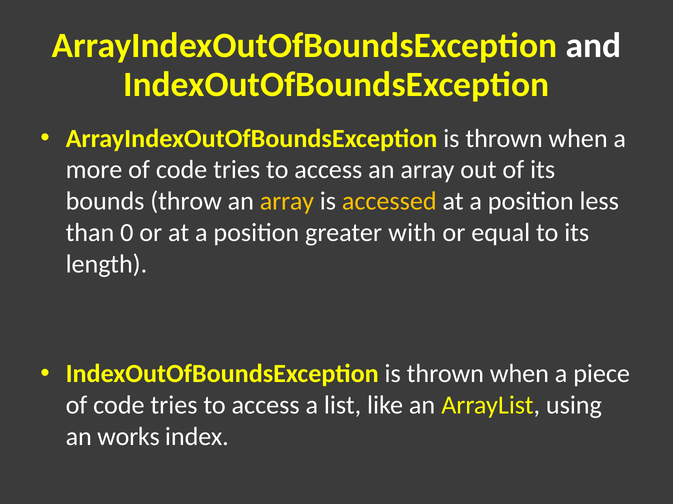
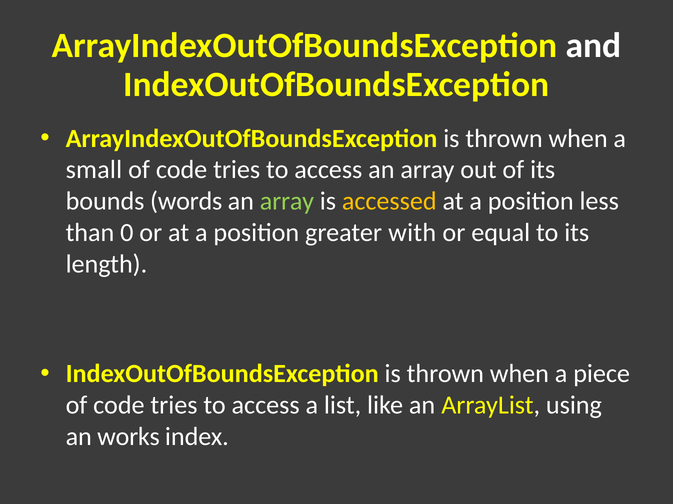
more: more -> small (94, 170)
throw: throw -> words (186, 202)
array colour: yellow -> light green (287, 202)
